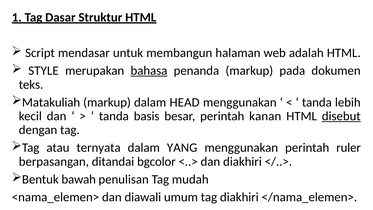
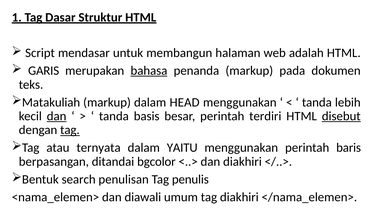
STYLE: STYLE -> GARIS (44, 71)
dan underline: none -> present (57, 116)
kanan: kanan -> terdiri (265, 116)
tag underline: none -> present (70, 130)
YANG: YANG -> YAITU (182, 148)
ruler: ruler -> baris (349, 148)
bawah: bawah -> search (79, 179)
mudah: mudah -> penulis (190, 179)
